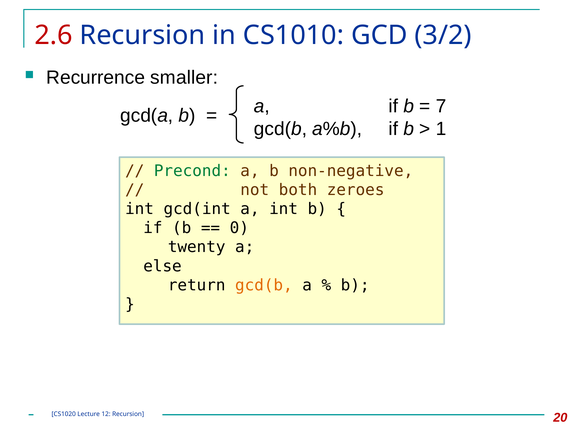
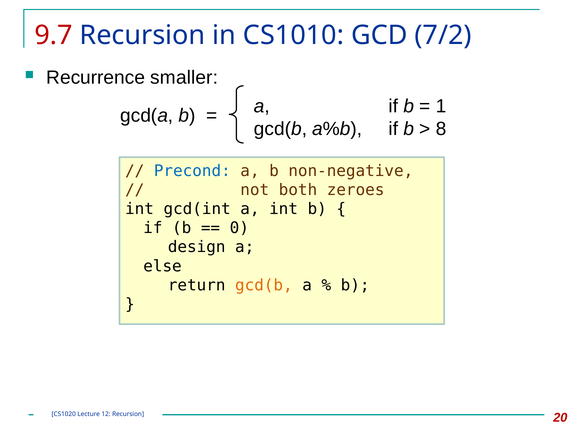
2.6: 2.6 -> 9.7 (53, 35)
3/2: 3/2 -> 7/2 (443, 35)
7: 7 -> 1 (441, 106)
1: 1 -> 8 (441, 129)
Precond colour: green -> blue (192, 171)
twenty: twenty -> design (197, 248)
